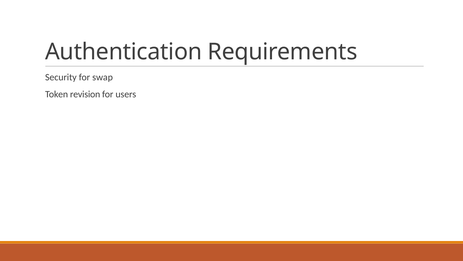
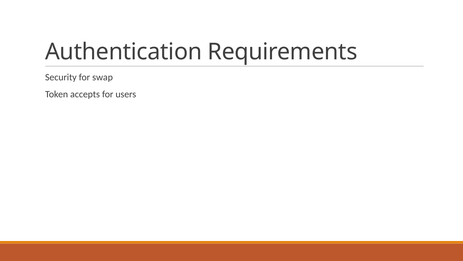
revision: revision -> accepts (85, 94)
